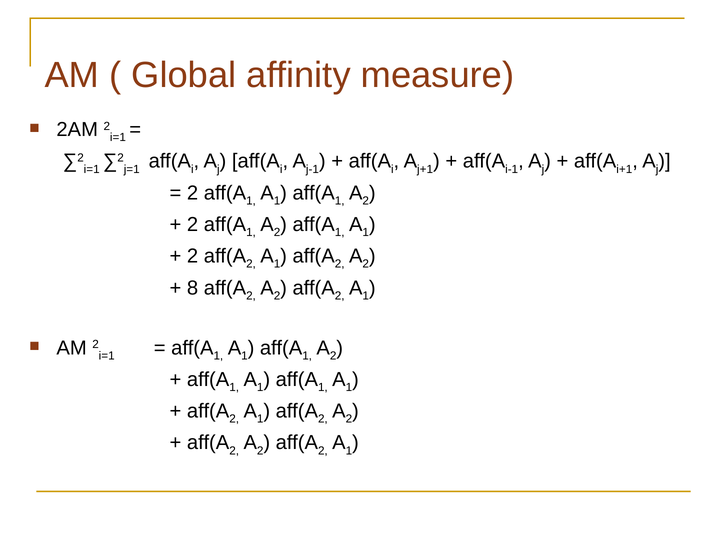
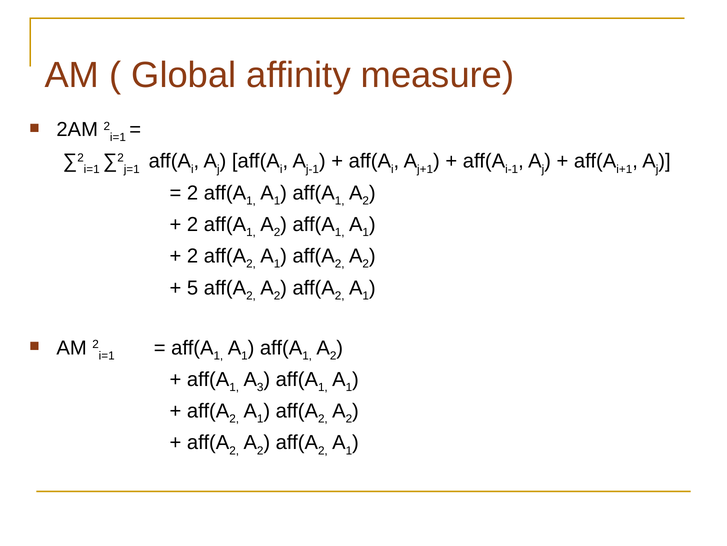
8: 8 -> 5 (193, 287)
1: 1 -> 3 (260, 387)
